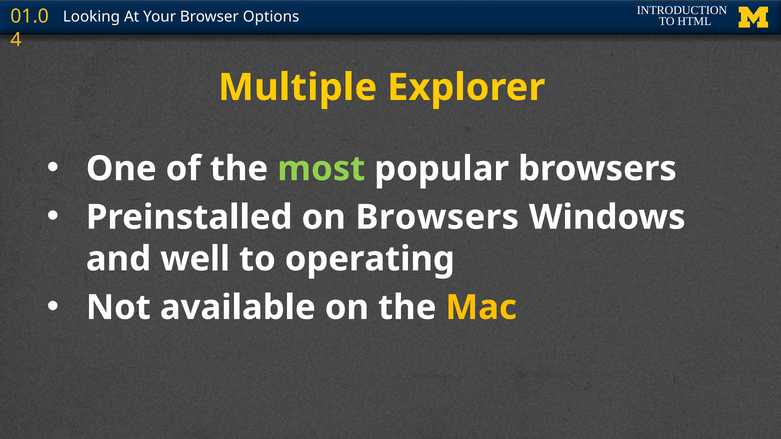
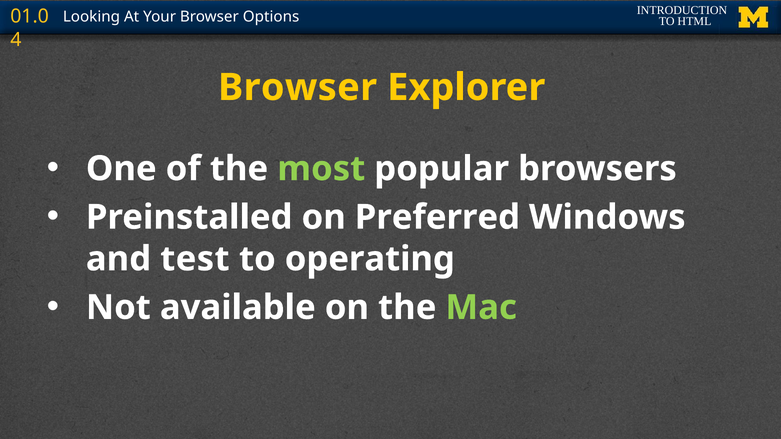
Multiple: Multiple -> Browser (298, 88)
on Browsers: Browsers -> Preferred (437, 217)
well: well -> test (195, 259)
Mac colour: yellow -> light green (481, 308)
